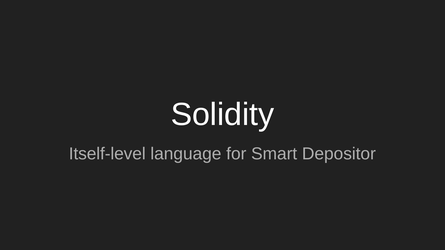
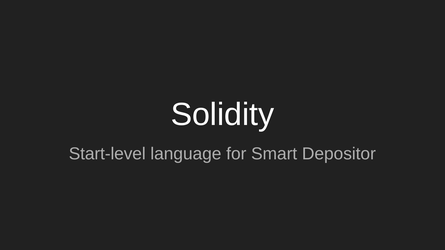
Itself-level: Itself-level -> Start-level (107, 154)
